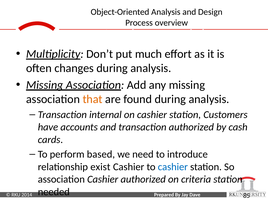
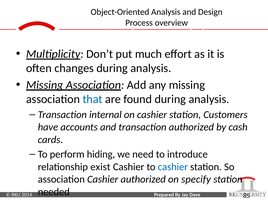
that colour: orange -> blue (93, 99)
based: based -> hiding (101, 154)
criteria: criteria -> specify (196, 179)
